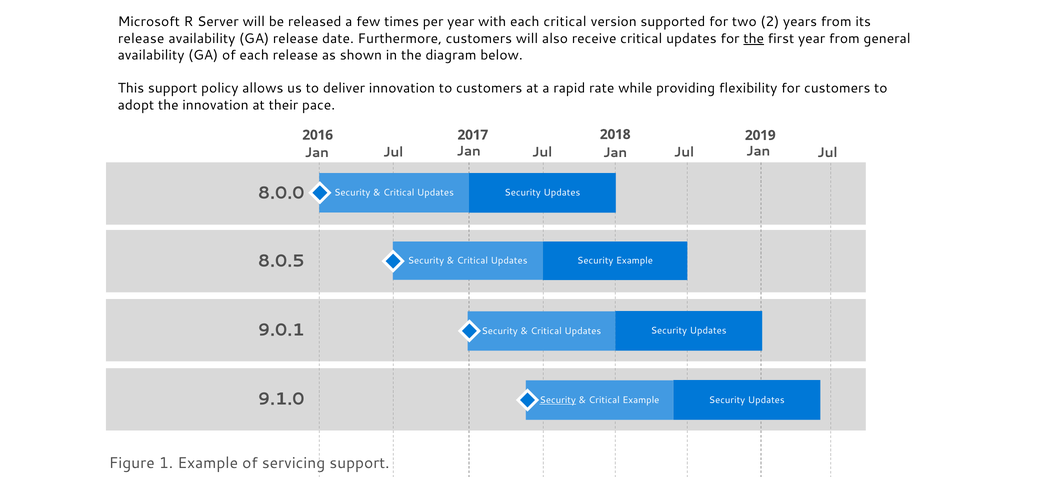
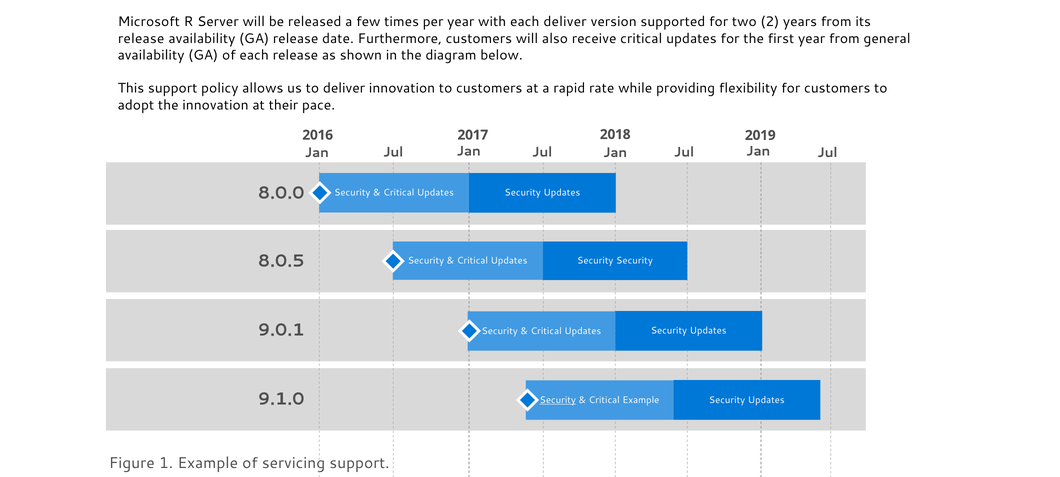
each critical: critical -> deliver (565, 22)
the underline: present -> none (754, 39)
Example: Example -> Security (634, 261)
